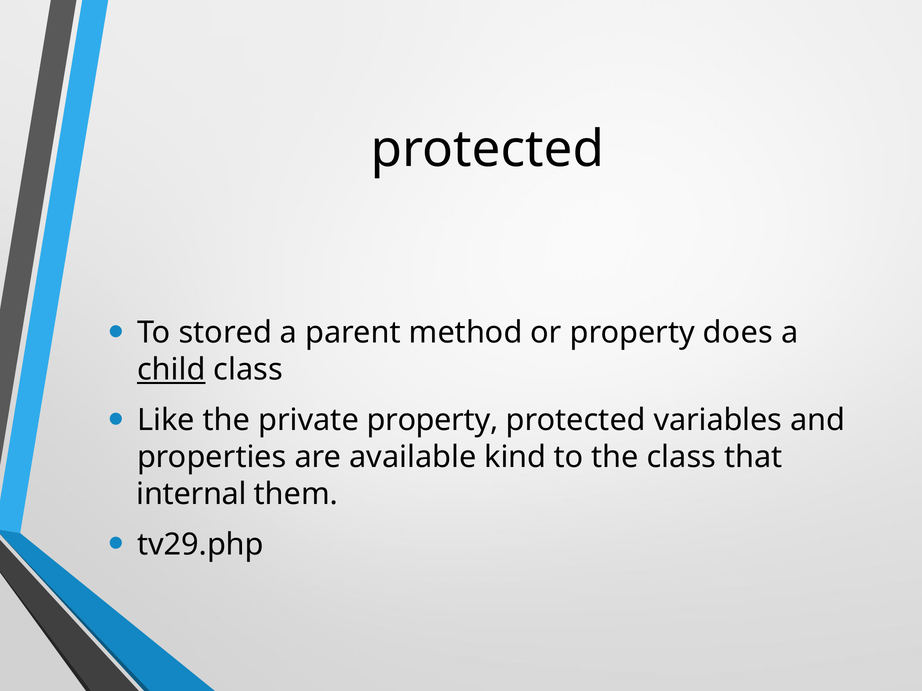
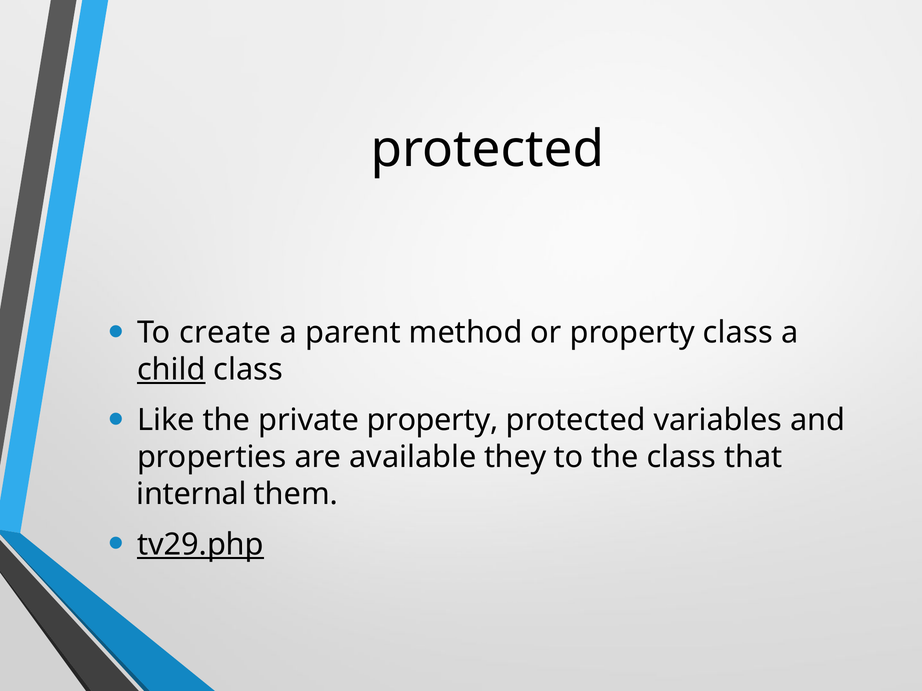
stored: stored -> create (225, 333)
property does: does -> class (738, 333)
kind: kind -> they (515, 457)
tv29.php underline: none -> present (200, 545)
